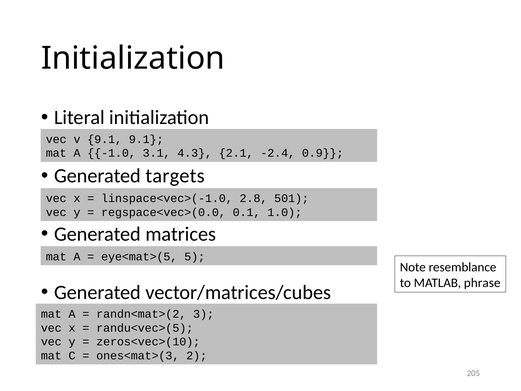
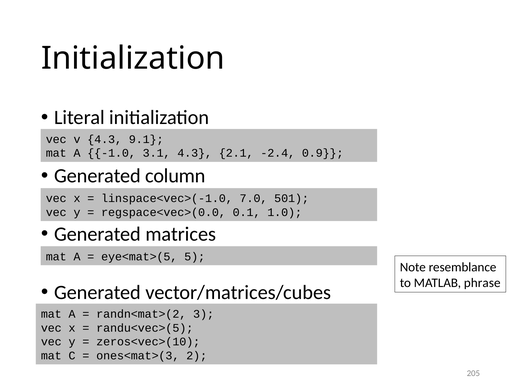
v 9.1: 9.1 -> 4.3 (105, 139)
targets: targets -> column (175, 176)
2.8: 2.8 -> 7.0 (254, 198)
